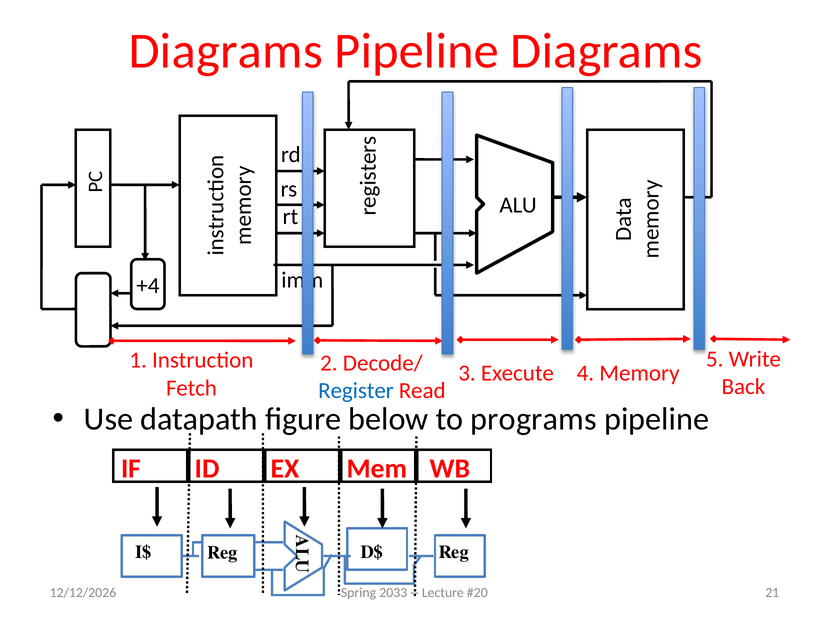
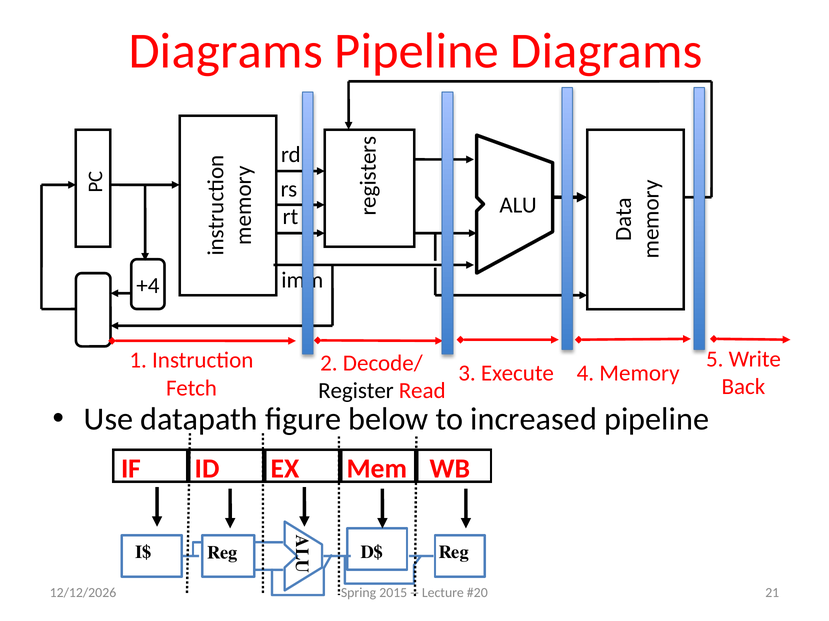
Register colour: blue -> black (356, 391)
programs: programs -> increased (534, 420)
2033: 2033 -> 2015 (393, 594)
